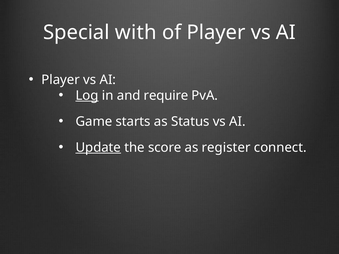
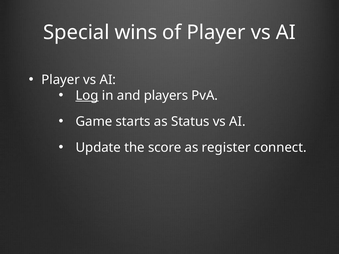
with: with -> wins (136, 32)
require: require -> players (166, 96)
Update underline: present -> none (98, 148)
